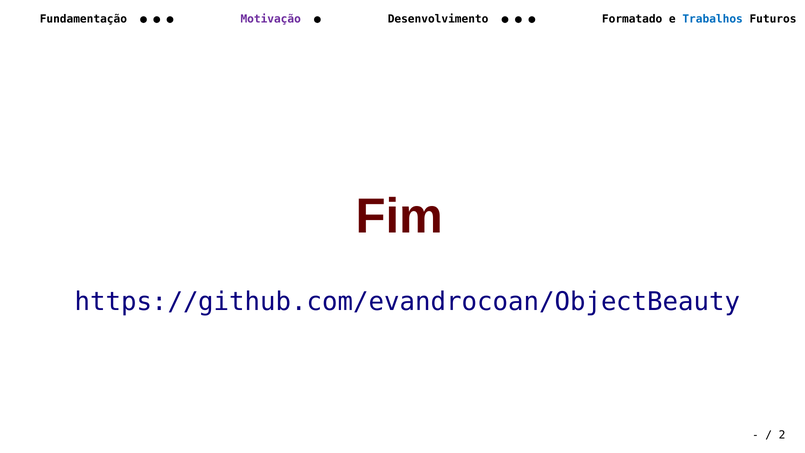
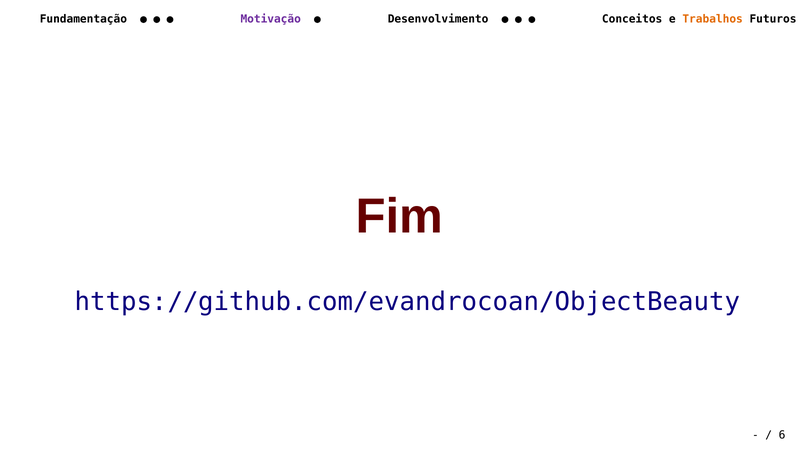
Formatado: Formatado -> Conceitos (632, 19)
Trabalhos colour: blue -> orange (713, 19)
2: 2 -> 6 (782, 435)
